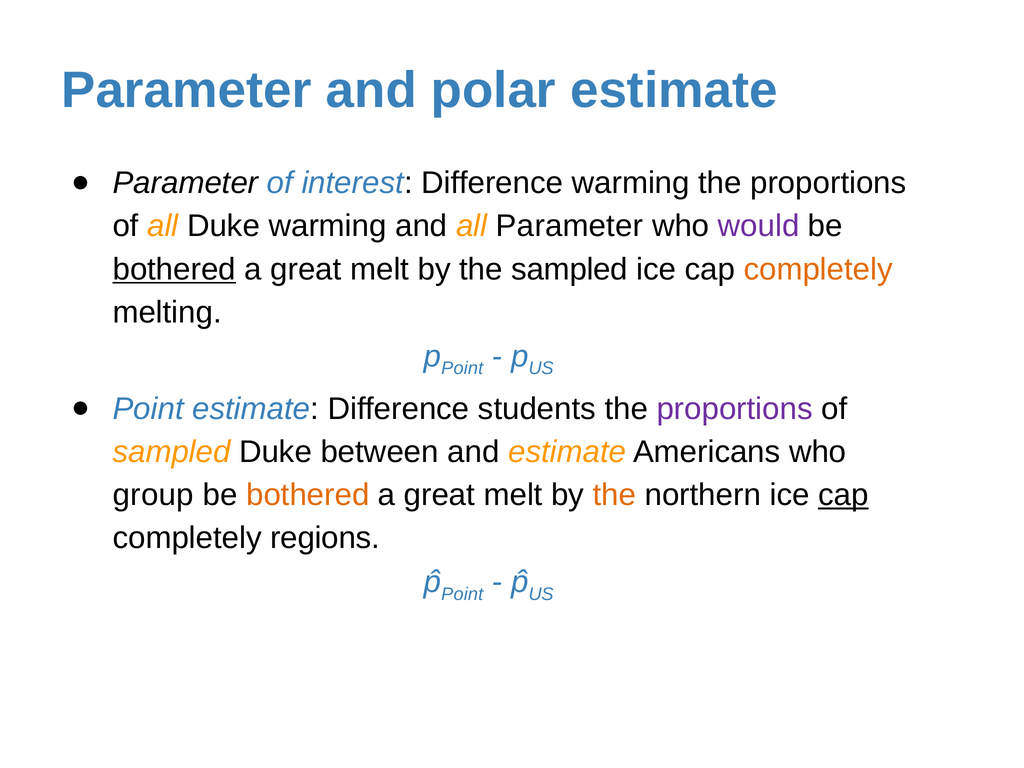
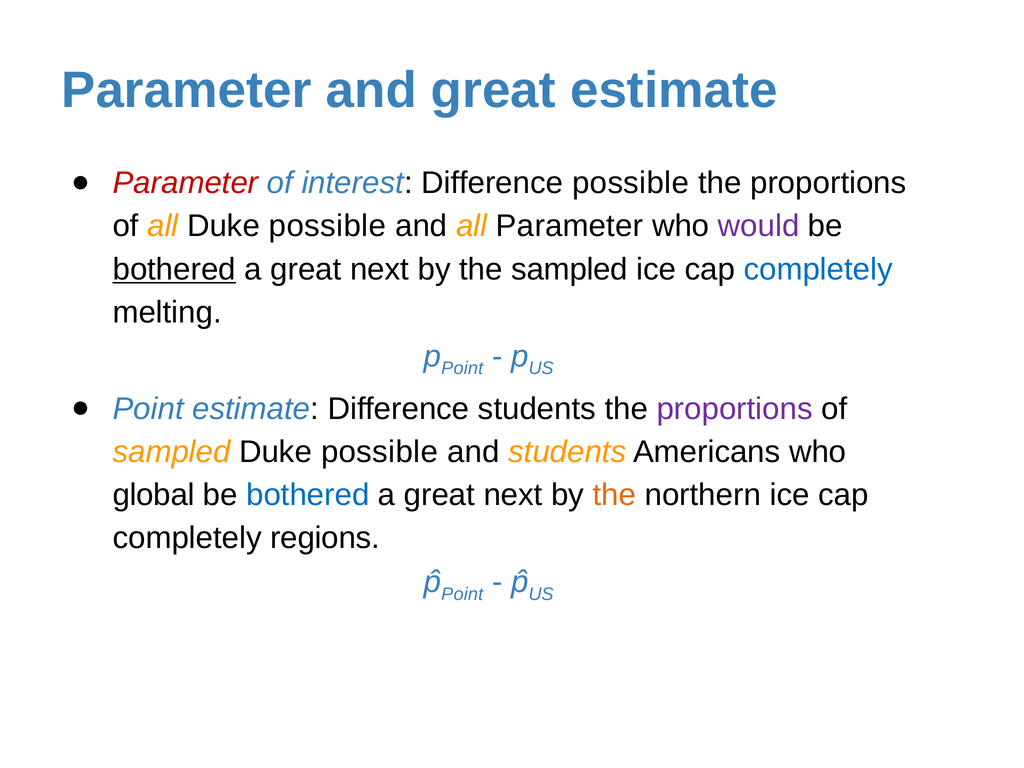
and polar: polar -> great (493, 91)
Parameter colour: black -> red (186, 183)
Difference warming: warming -> possible (631, 183)
all Duke warming: warming -> possible (327, 226)
melt: melt -> next (380, 269)
completely colour: orange -> blue (818, 269)
sampled Duke between: between -> possible (379, 452)
and estimate: estimate -> students (567, 452)
group: group -> global (154, 495)
bothered colour: orange -> blue (308, 495)
melt: melt -> next (513, 495)
cap underline: present -> none (843, 495)
